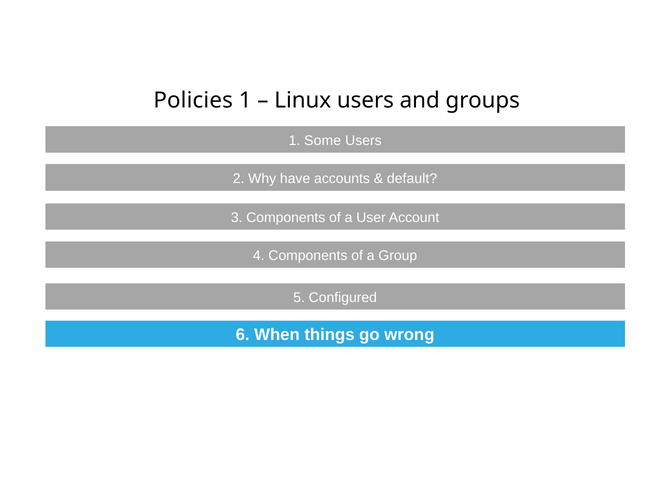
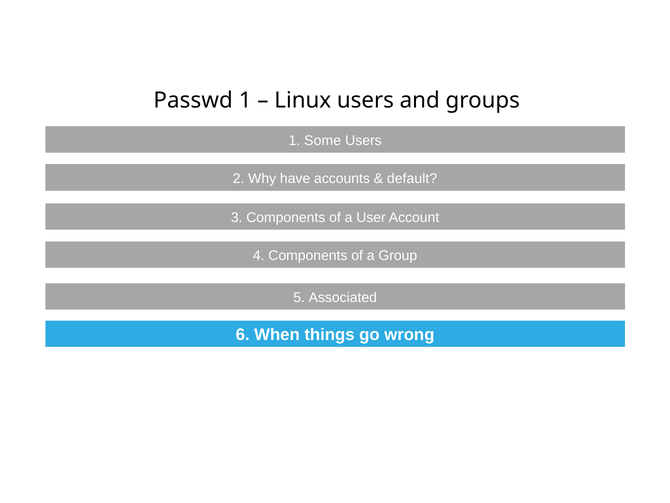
Policies: Policies -> Passwd (193, 100)
Configured: Configured -> Associated (343, 297)
